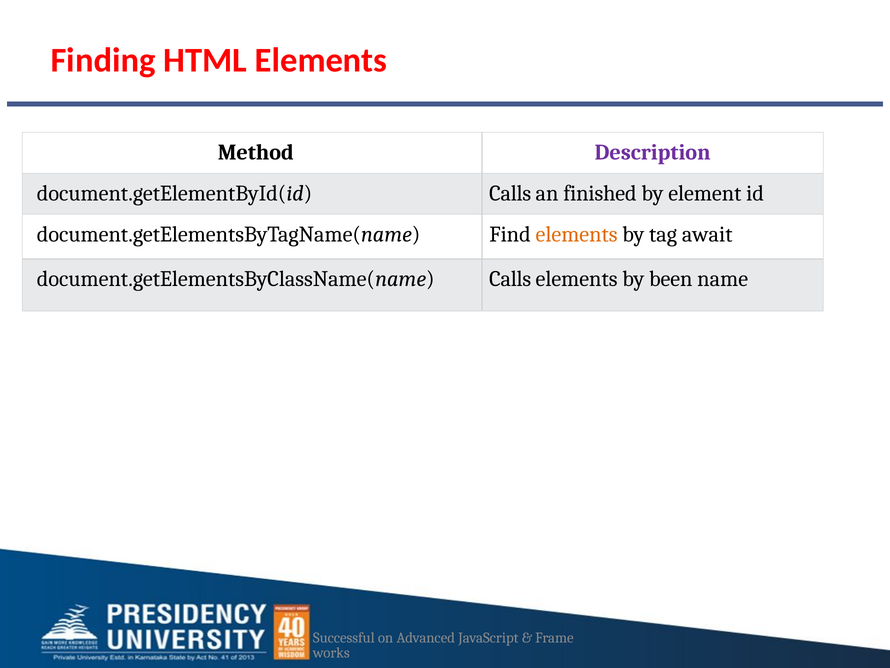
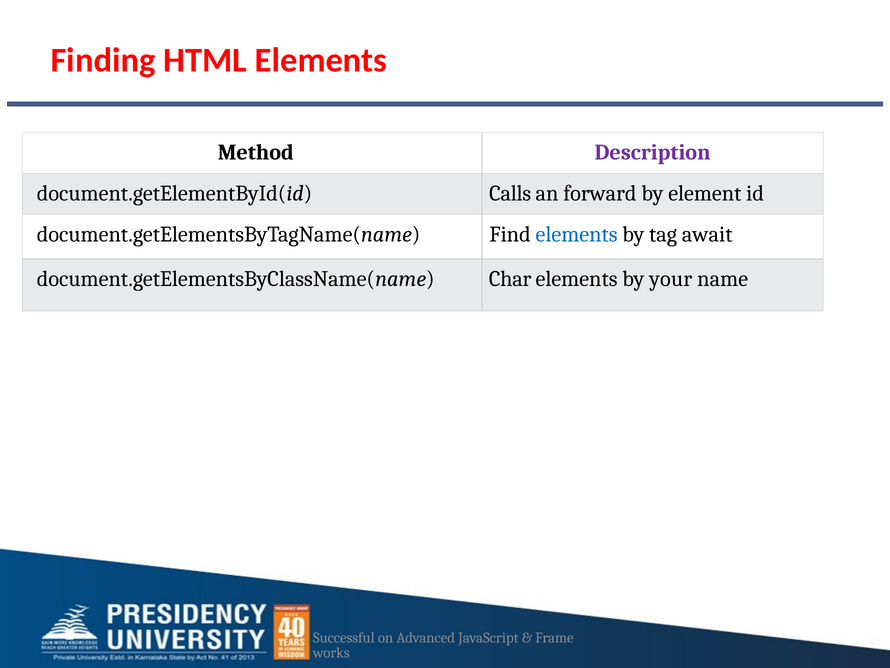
finished: finished -> forward (600, 193)
elements colour: orange -> blue (577, 234)
document.getElementsByClassName(name Calls: Calls -> Char (510, 279)
been: been -> your (671, 279)
